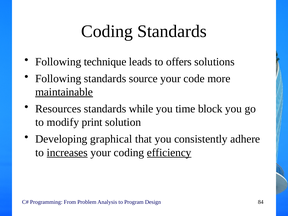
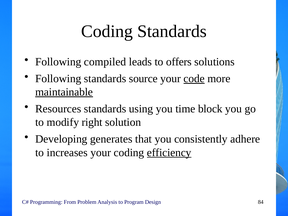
technique: technique -> compiled (105, 62)
code underline: none -> present (194, 79)
while: while -> using (141, 109)
print: print -> right (92, 122)
graphical: graphical -> generates (111, 139)
increases underline: present -> none (67, 153)
